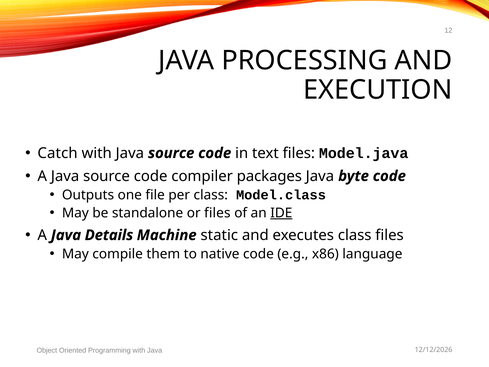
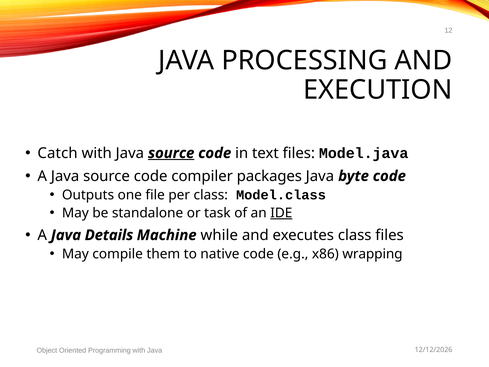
source underline: none -> present (171, 153)
or files: files -> task (217, 213)
static: static -> while (219, 235)
language: language -> wrapping (372, 254)
